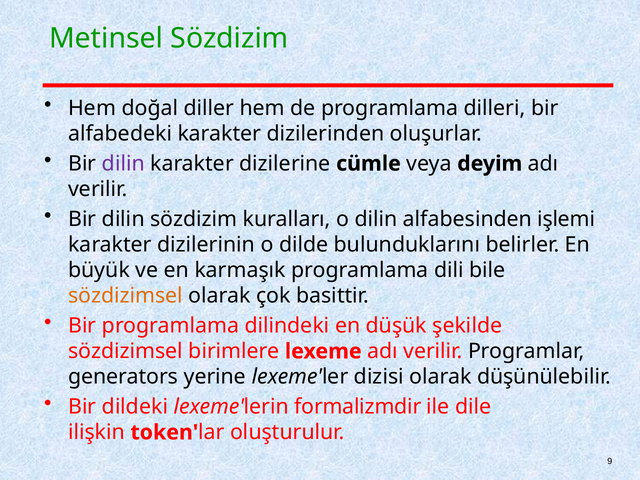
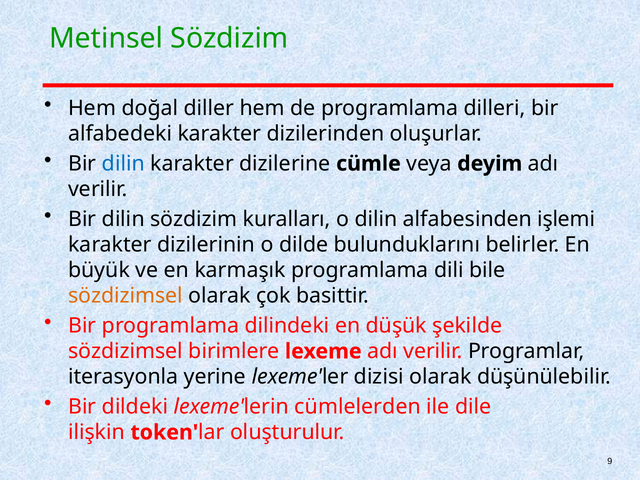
dilin colour: purple -> blue (123, 164)
generators: generators -> iterasyonla (123, 377)
formalizmdir: formalizmdir -> cümlelerden (358, 407)
